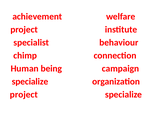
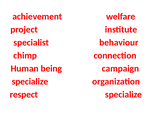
project: project -> respect (24, 94)
